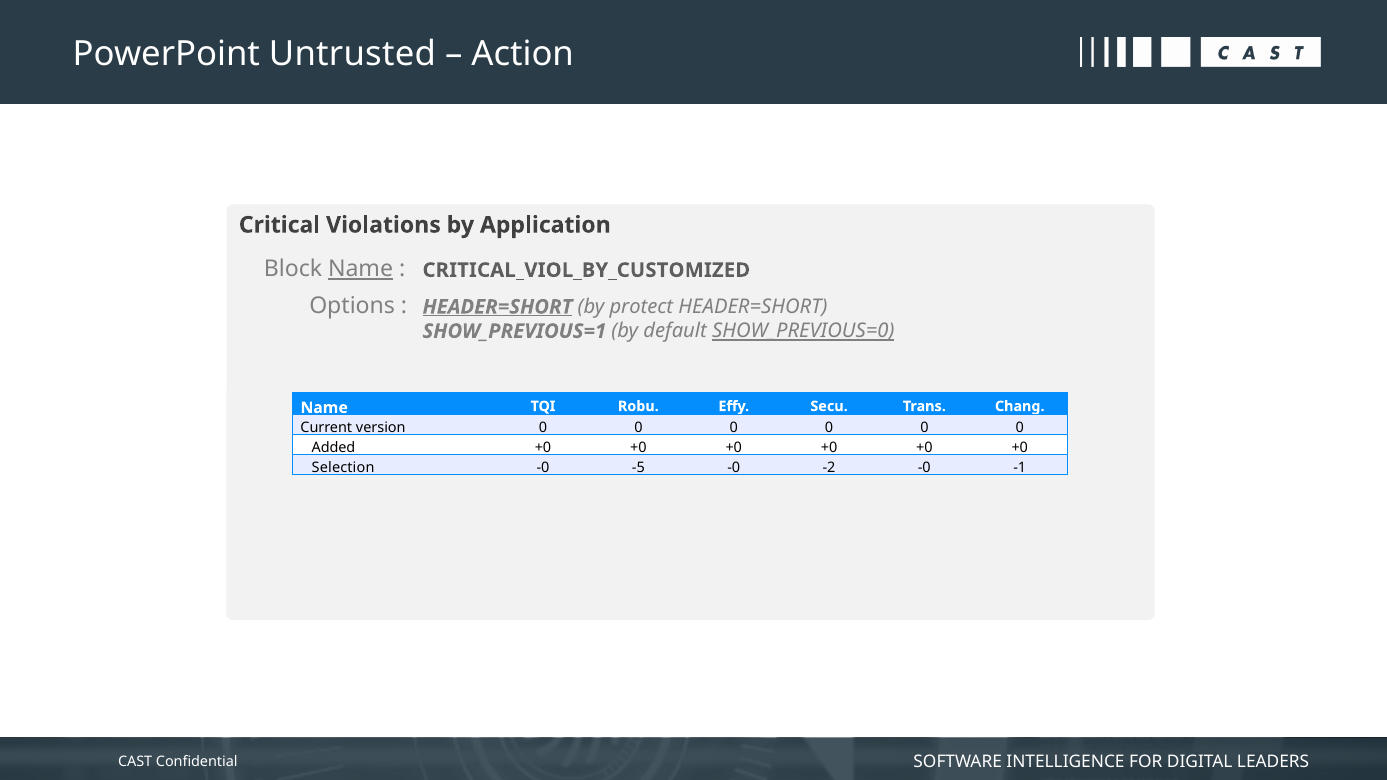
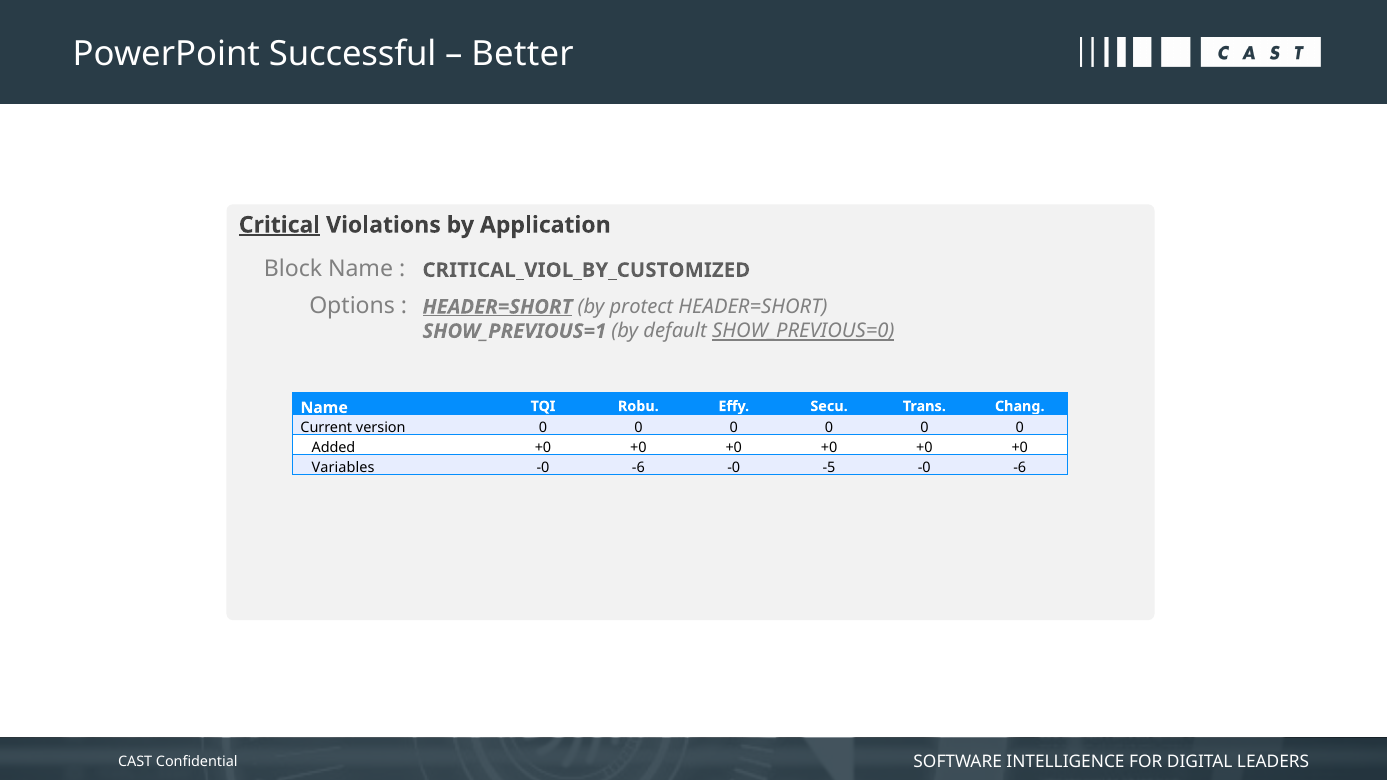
Untrusted: Untrusted -> Successful (353, 54)
Action: Action -> Better (523, 54)
Critical underline: none -> present (279, 225)
Name underline: present -> none (361, 269)
Selection: Selection -> Variables (343, 468)
-5: -5 -> -6 (638, 468)
-2: -2 -> -5 (829, 468)
-1: -1 -> -6 (1020, 468)
